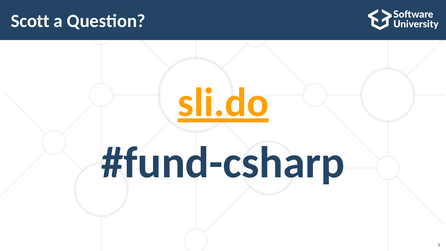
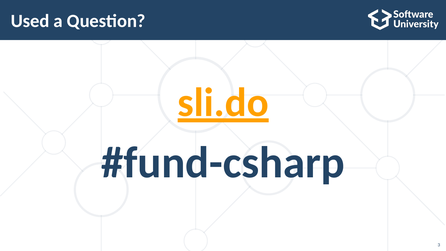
Scott: Scott -> Used (30, 21)
